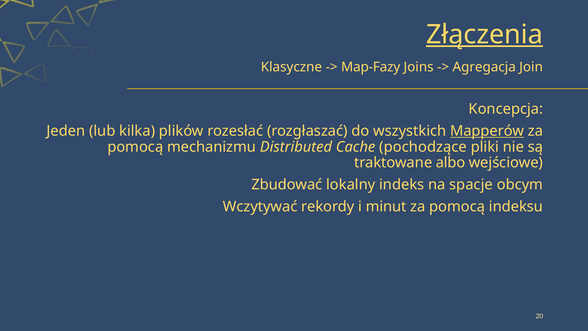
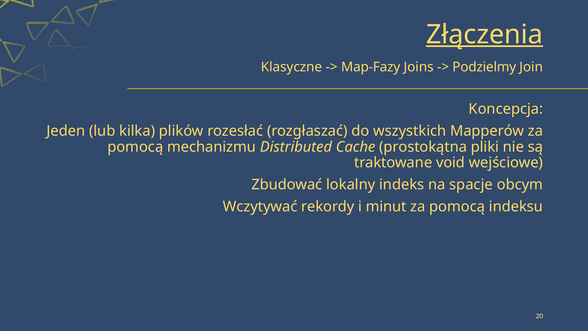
Agregacja: Agregacja -> Podzielmy (484, 67)
Mapperów underline: present -> none (487, 131)
pochodzące: pochodzące -> prostokątna (423, 147)
albo: albo -> void (451, 163)
